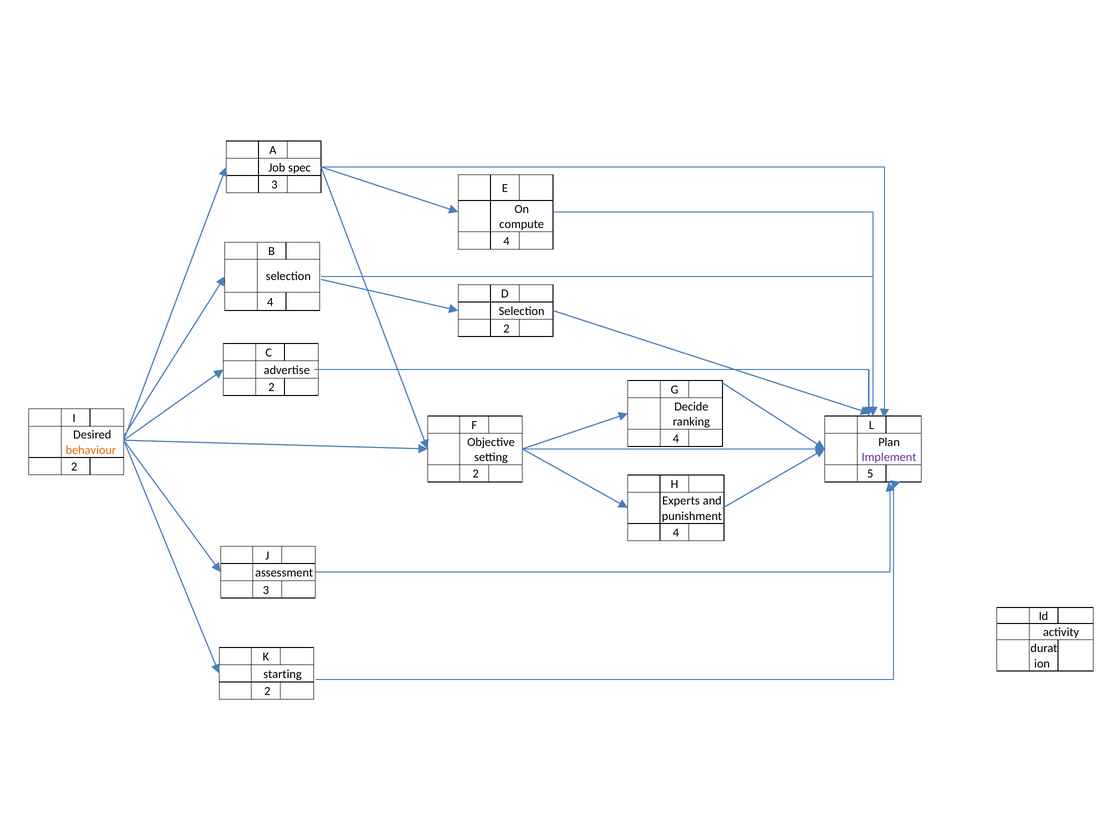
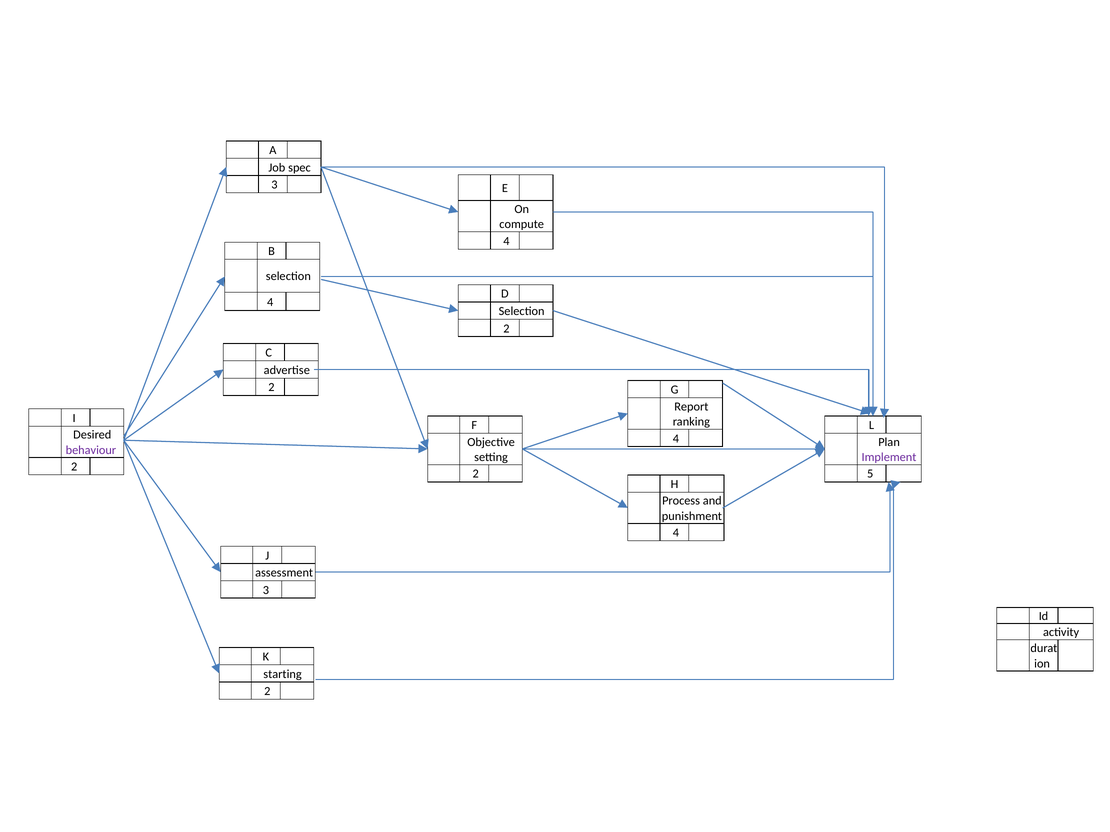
Decide: Decide -> Report (691, 407)
behaviour colour: orange -> purple (91, 450)
Experts: Experts -> Process (681, 501)
